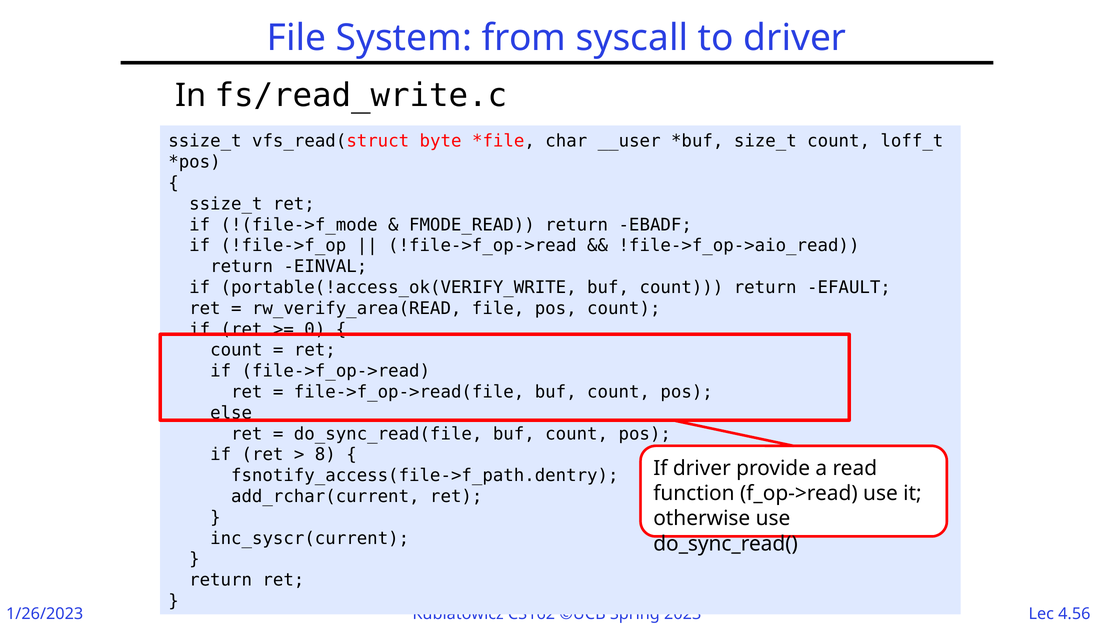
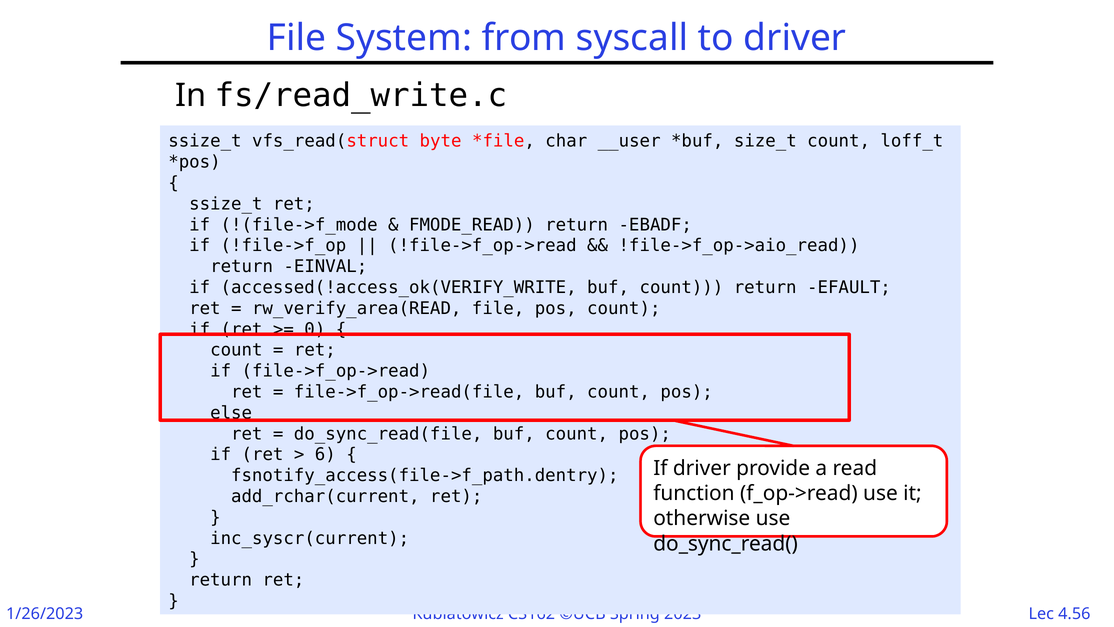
portable(!access_ok(VERIFY_WRITE: portable(!access_ok(VERIFY_WRITE -> accessed(!access_ok(VERIFY_WRITE (399, 287)
8: 8 -> 6 (325, 454)
